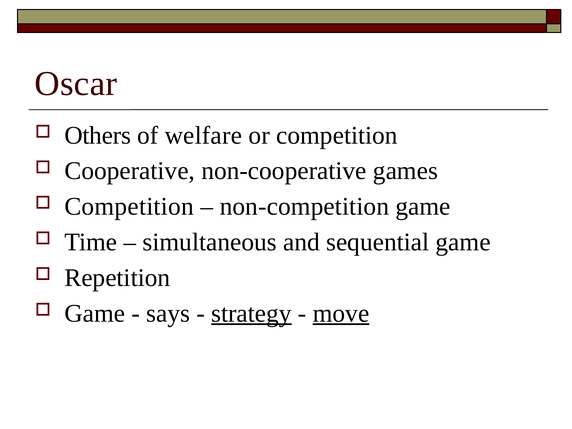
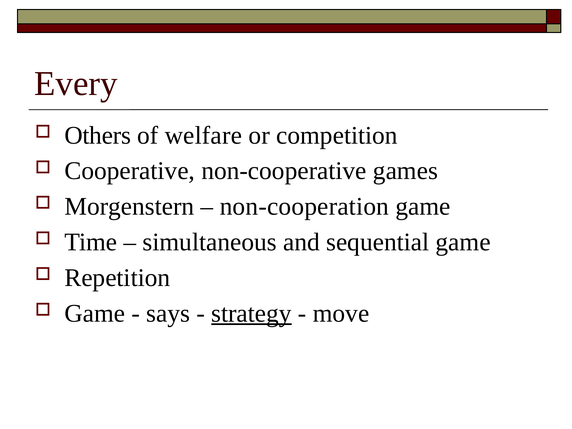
Oscar: Oscar -> Every (76, 83)
Competition: Competition -> Morgenstern (129, 206)
non-competition: non-competition -> non-cooperation (304, 206)
move underline: present -> none (341, 313)
